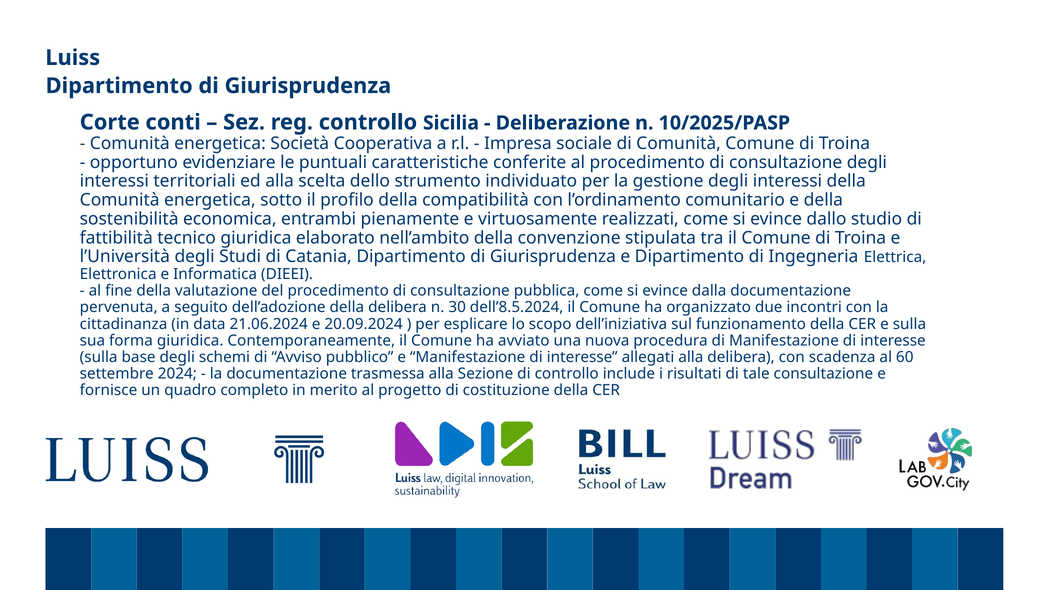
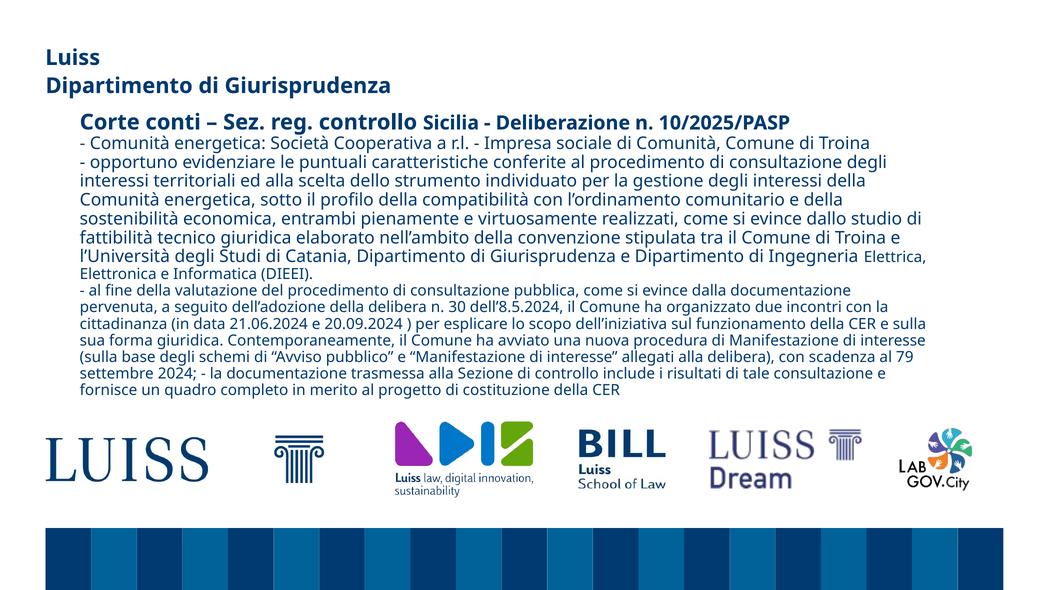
60: 60 -> 79 (905, 357)
